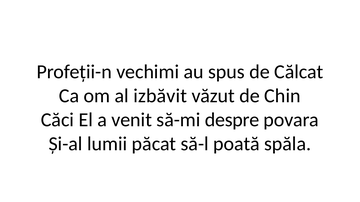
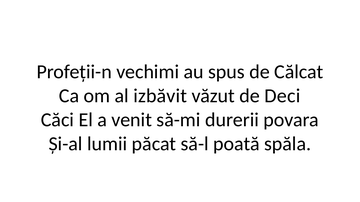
Chin: Chin -> Deci (282, 96)
despre: despre -> durerii (232, 120)
